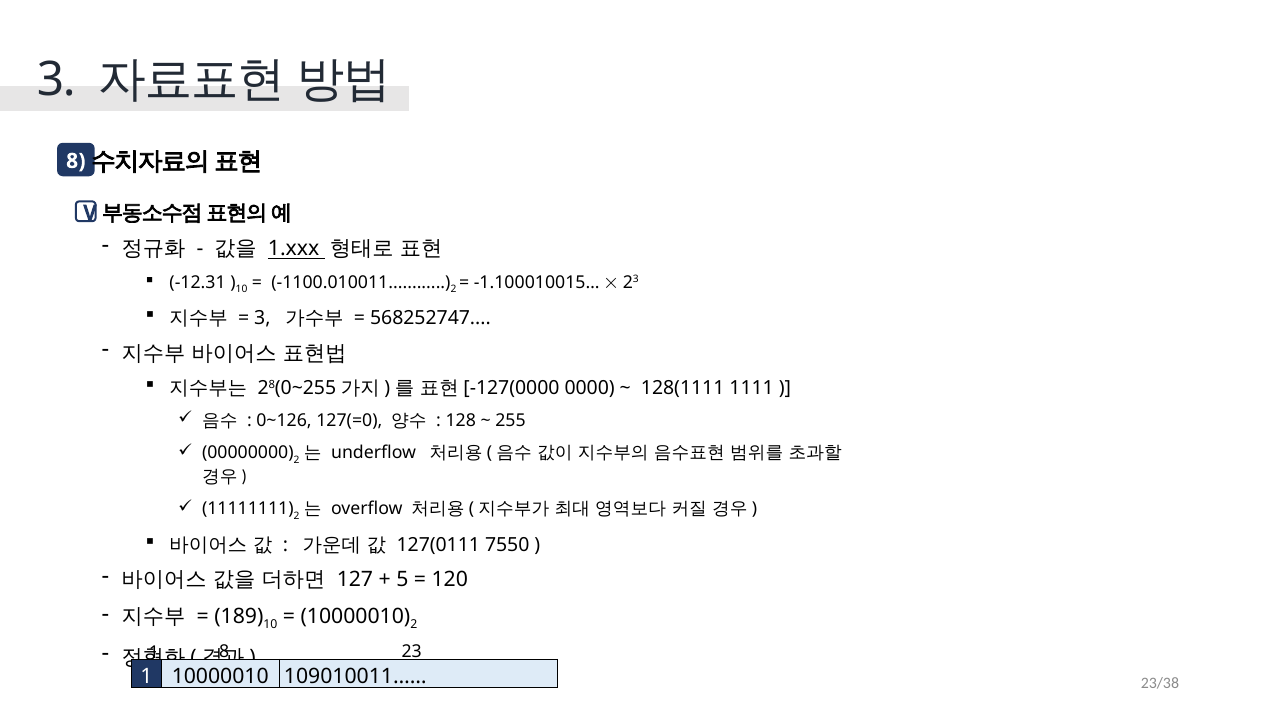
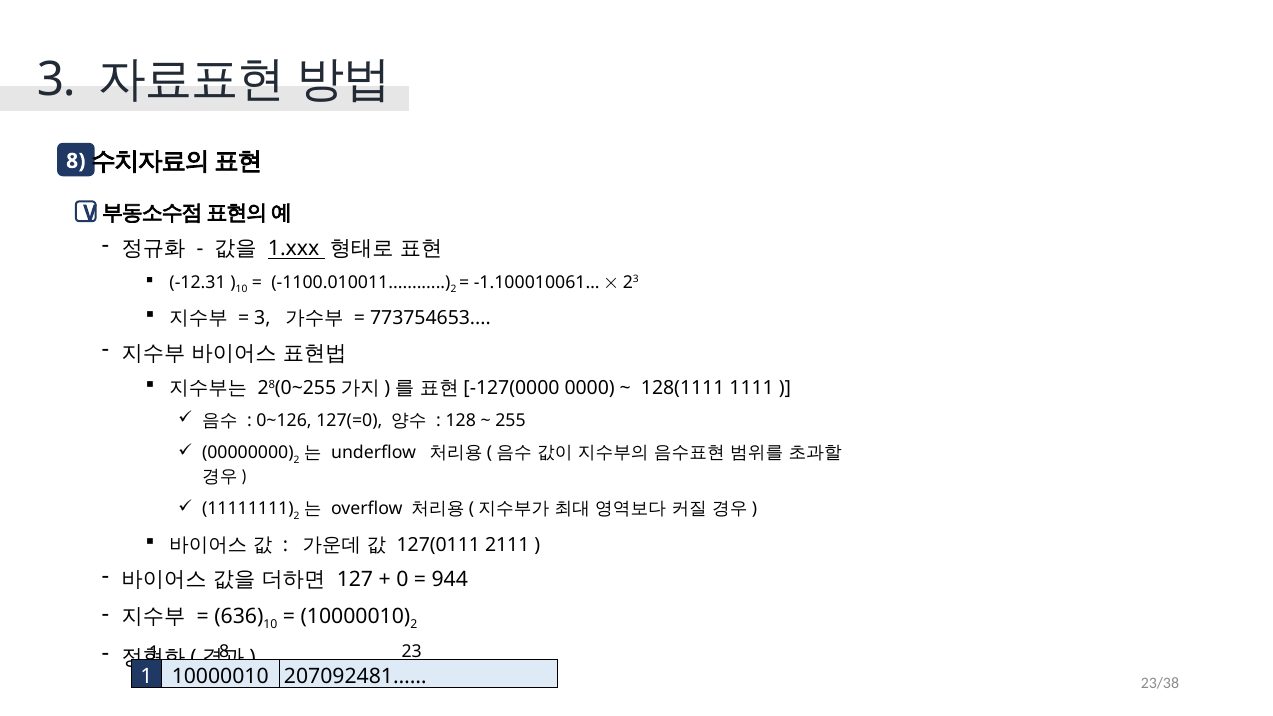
-1.100010015…: -1.100010015… -> -1.100010061… (537, 282)
568252747: 568252747 -> 773754653 (430, 318)
7550: 7550 -> 2111 (507, 545)
5: 5 -> 0 (402, 580)
120: 120 -> 944 (450, 580)
189: 189 -> 636 (239, 616)
109010011……: 109010011…… -> 207092481…… (355, 676)
